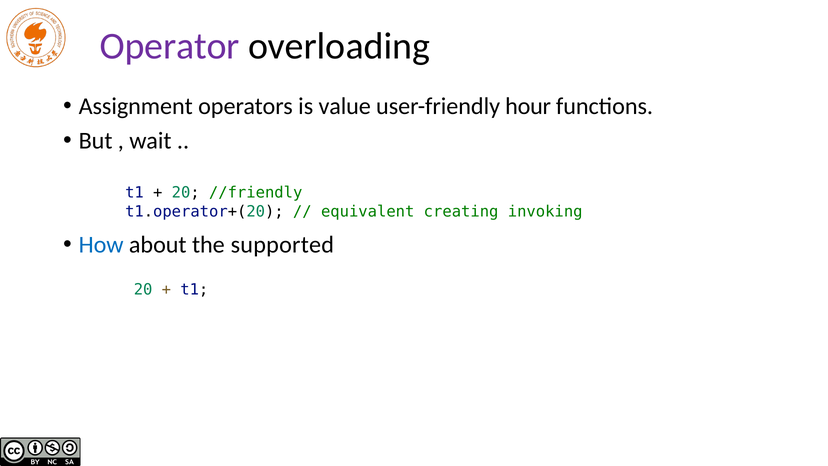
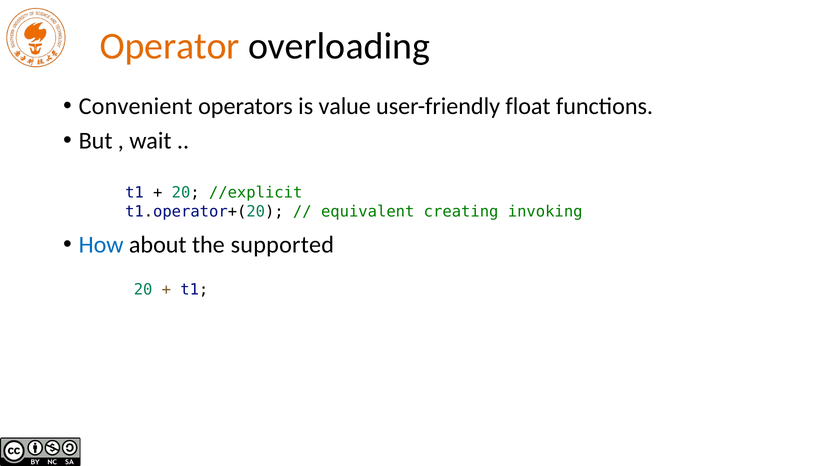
Operator colour: purple -> orange (170, 46)
Assignment: Assignment -> Convenient (136, 106)
hour: hour -> float (528, 106)
//friendly: //friendly -> //explicit (256, 193)
